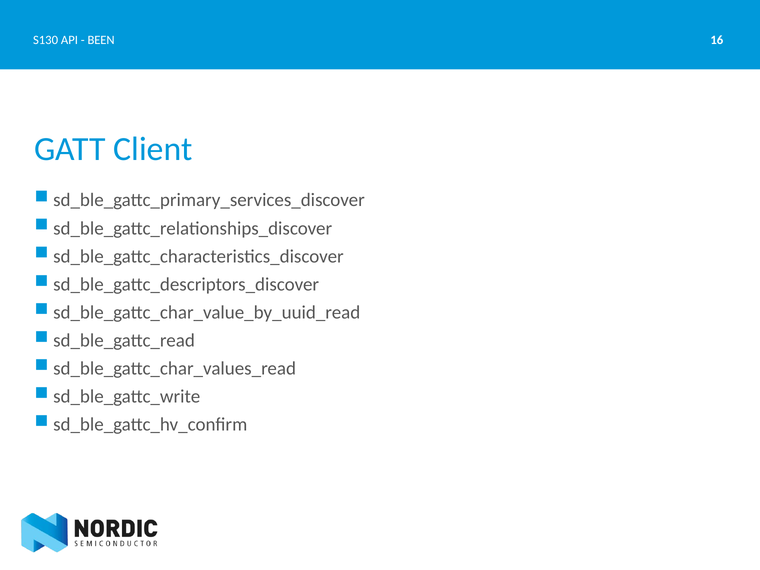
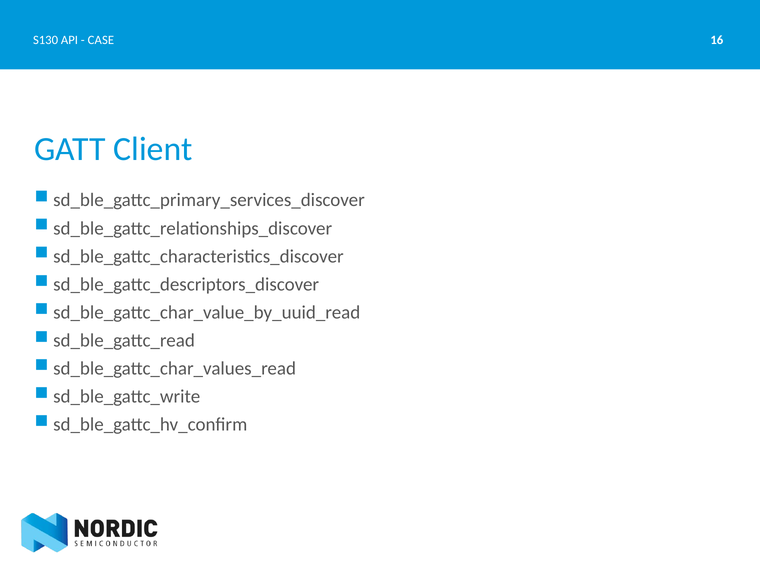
BEEN: BEEN -> CASE (101, 40)
